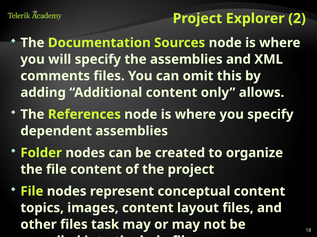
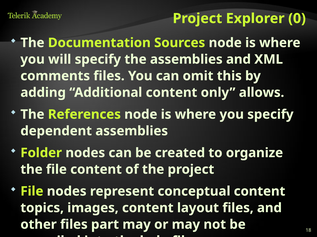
2: 2 -> 0 (297, 19)
task: task -> part (105, 225)
